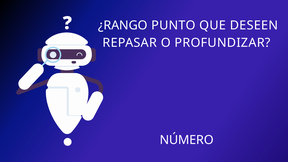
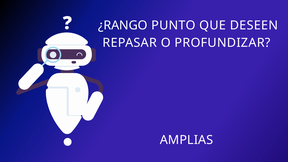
NÚMERO: NÚMERO -> AMPLIAS (186, 140)
